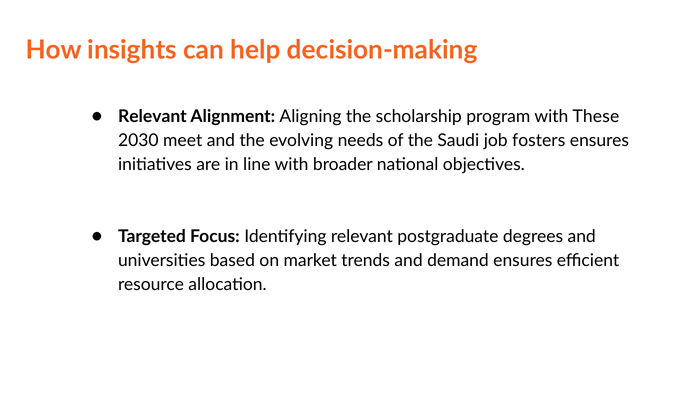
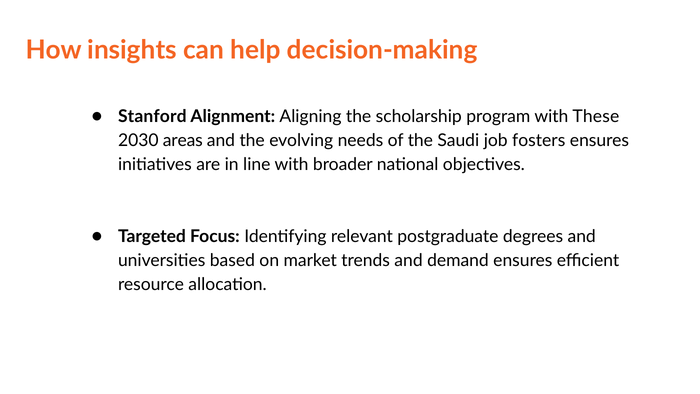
Relevant: Relevant -> Stanford (152, 116)
meet: meet -> areas (183, 140)
